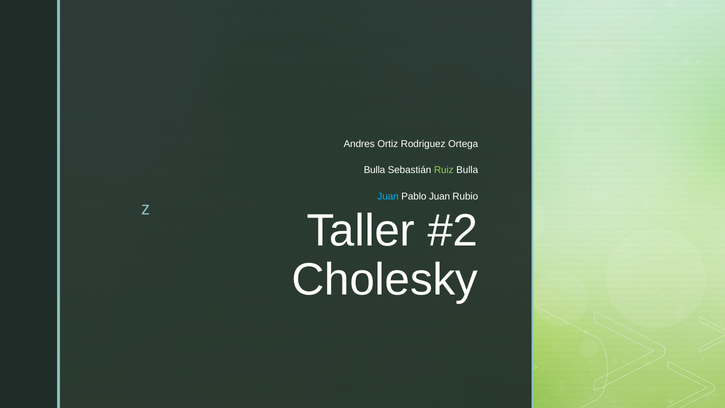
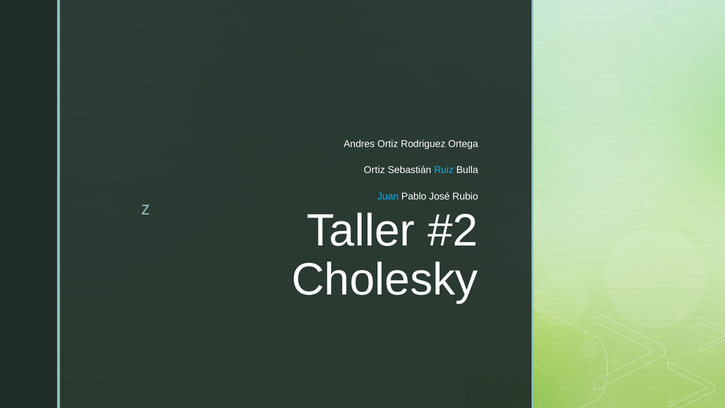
Bulla: Bulla -> Ortiz (374, 170)
Ruiz colour: light green -> light blue (444, 170)
Pablo Juan: Juan -> José (439, 196)
